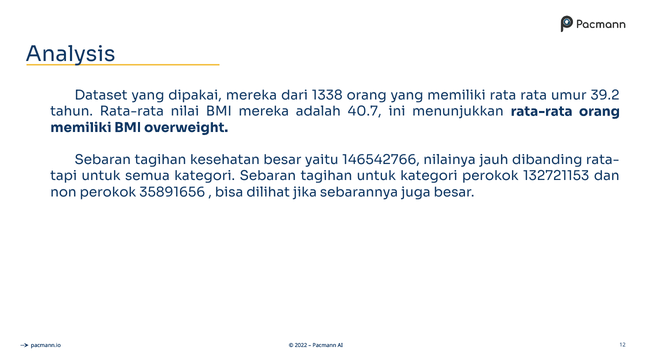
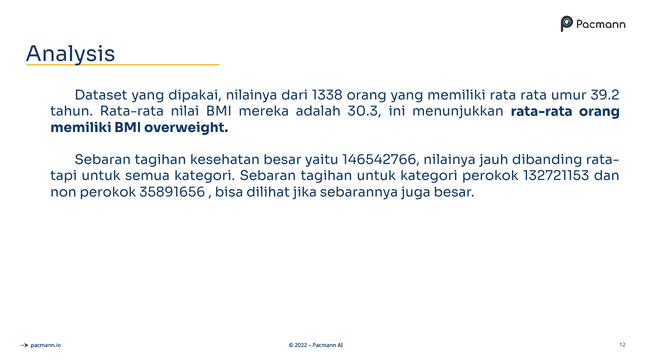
dipakai mereka: mereka -> nilainya (252, 95)
40.7: 40.7 -> 30.3 (365, 112)
